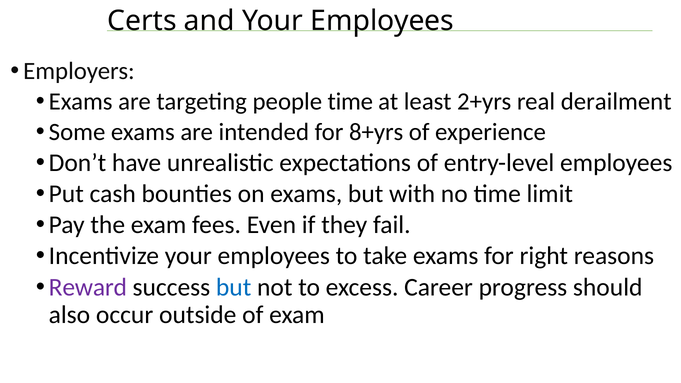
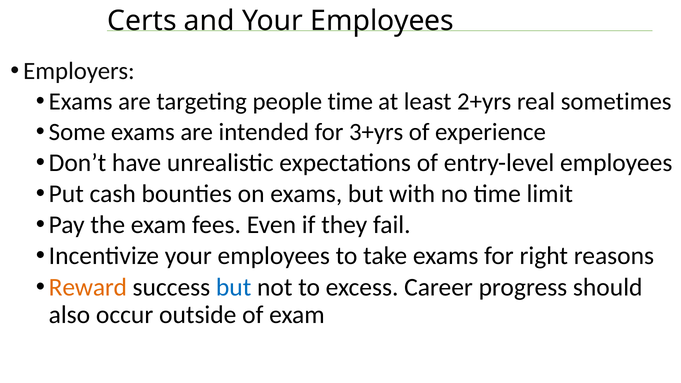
derailment: derailment -> sometimes (616, 102)
8+yrs: 8+yrs -> 3+yrs (376, 132)
Reward colour: purple -> orange (88, 287)
